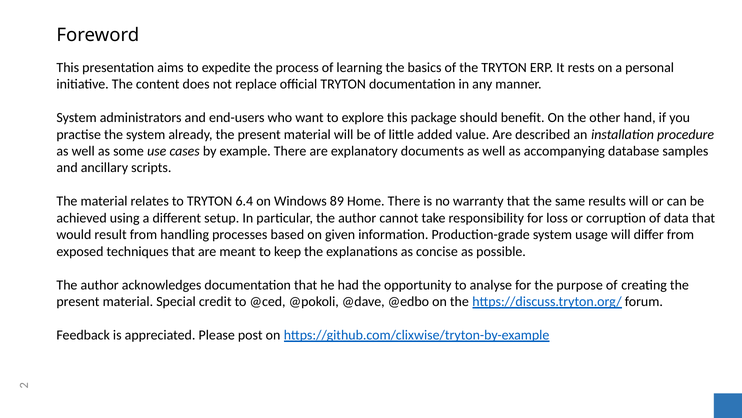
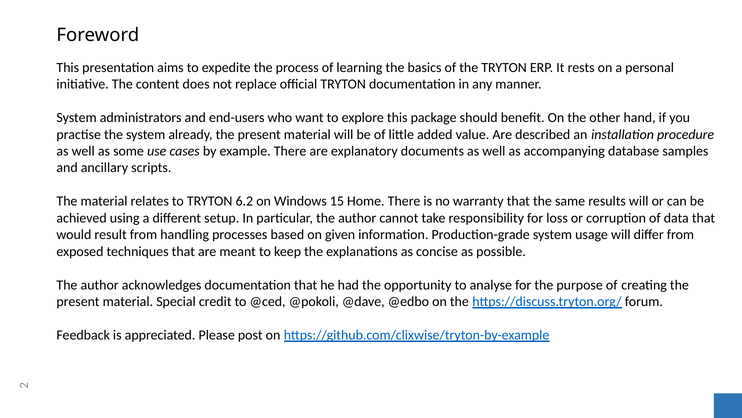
6.4: 6.4 -> 6.2 (244, 201)
89: 89 -> 15 (337, 201)
